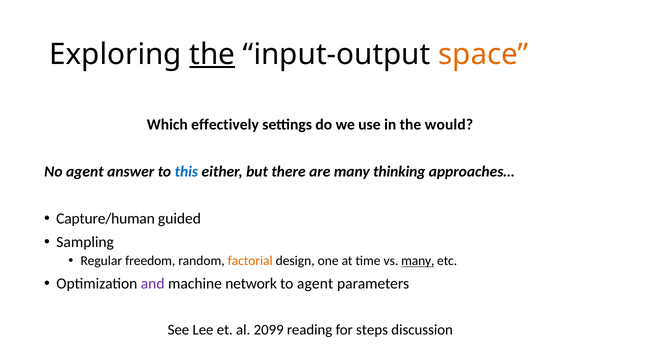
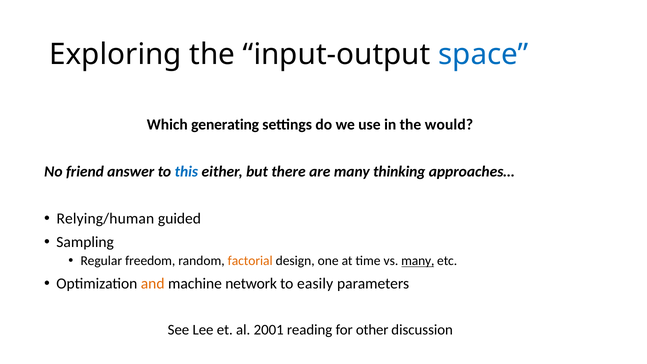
the underline: present -> none (212, 54)
space colour: orange -> blue (483, 54)
effectively: effectively -> generating (225, 125)
No agent: agent -> friend (85, 172)
Capture/human: Capture/human -> Relying/human (105, 218)
and colour: purple -> orange (153, 283)
to agent: agent -> easily (315, 283)
2099: 2099 -> 2001 (269, 330)
steps: steps -> other (372, 330)
